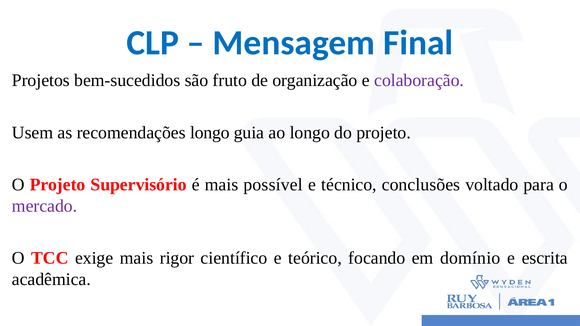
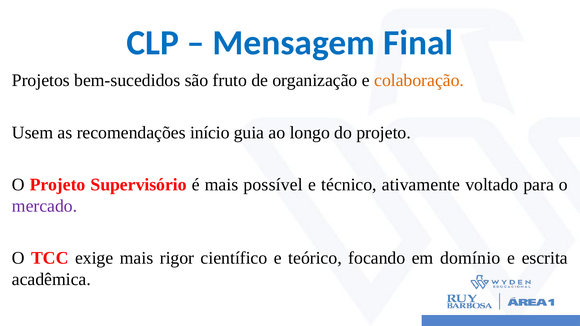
colaboração colour: purple -> orange (419, 80)
recomendações longo: longo -> início (210, 133)
conclusões: conclusões -> ativamente (421, 185)
